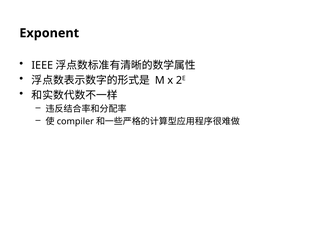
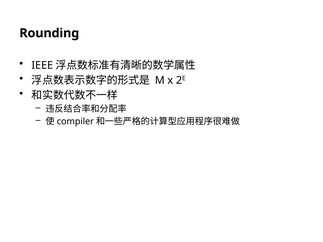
Exponent: Exponent -> Rounding (49, 33)
